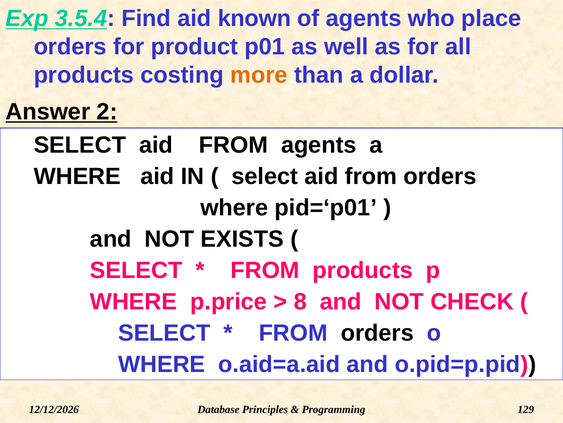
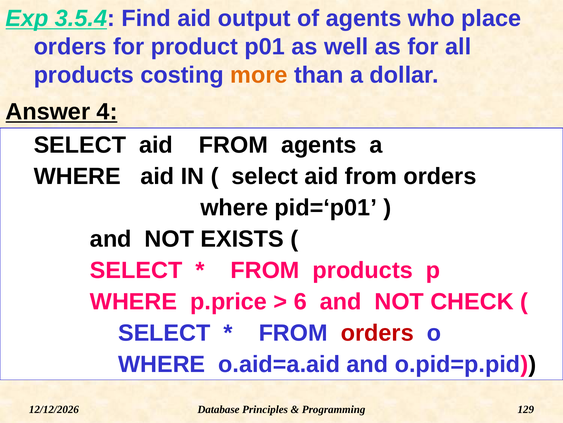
known: known -> output (254, 18)
2: 2 -> 4 (107, 112)
8: 8 -> 6 (300, 301)
orders colour: black -> red (377, 333)
